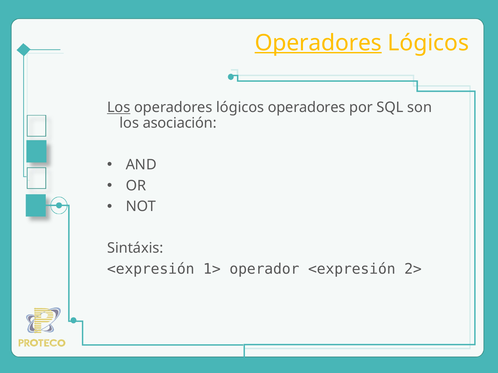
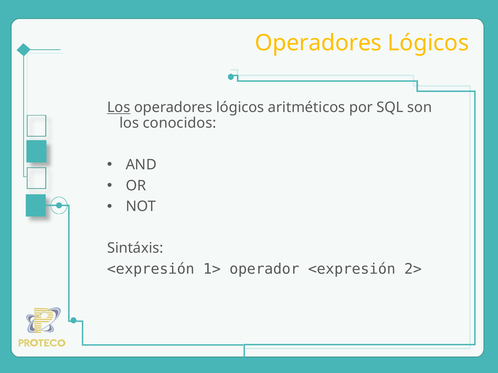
Operadores underline: present -> none (318, 43)
lógicos operadores: operadores -> aritméticos (307, 108)
asociación: asociación -> conocidos (180, 123)
